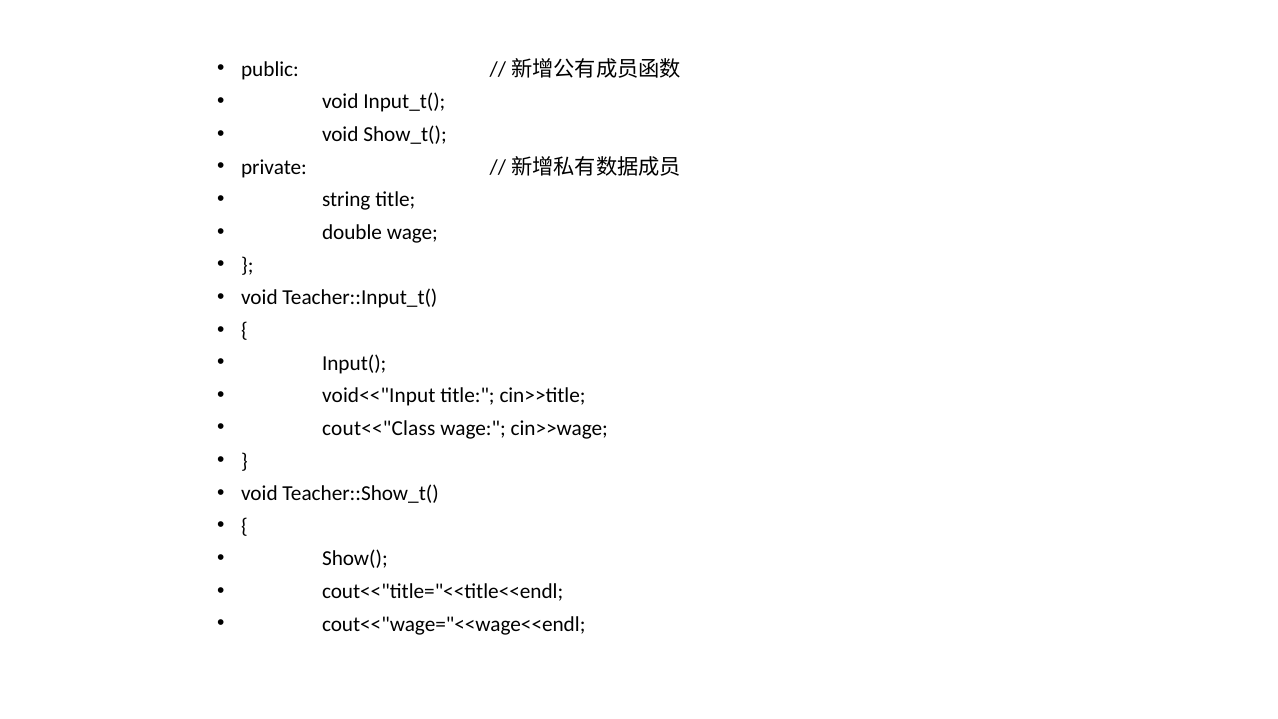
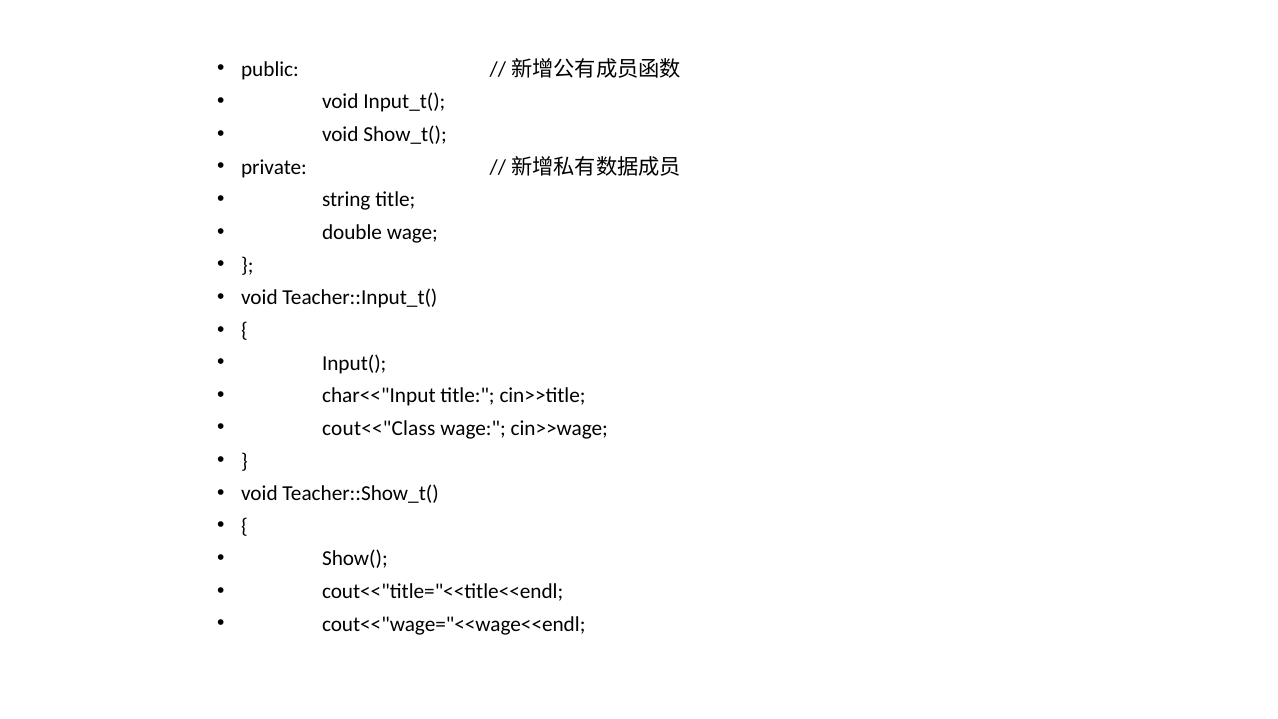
void<<"Input: void<<"Input -> char<<"Input (379, 396)
